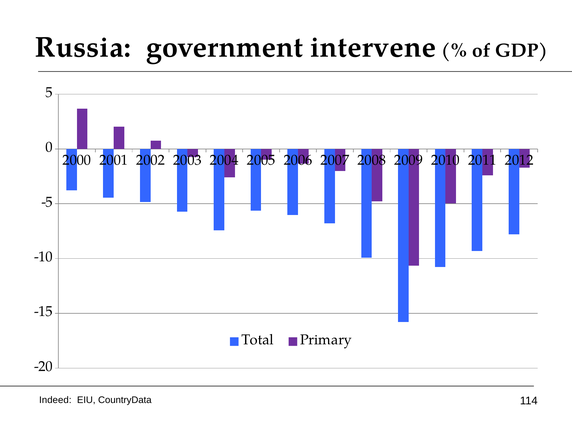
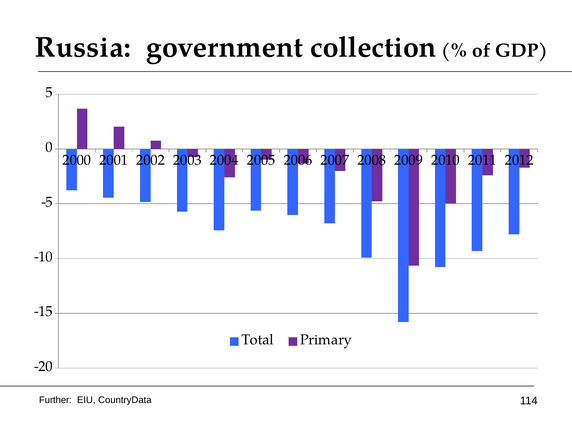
intervene: intervene -> collection (373, 47)
Indeed: Indeed -> Further (55, 400)
